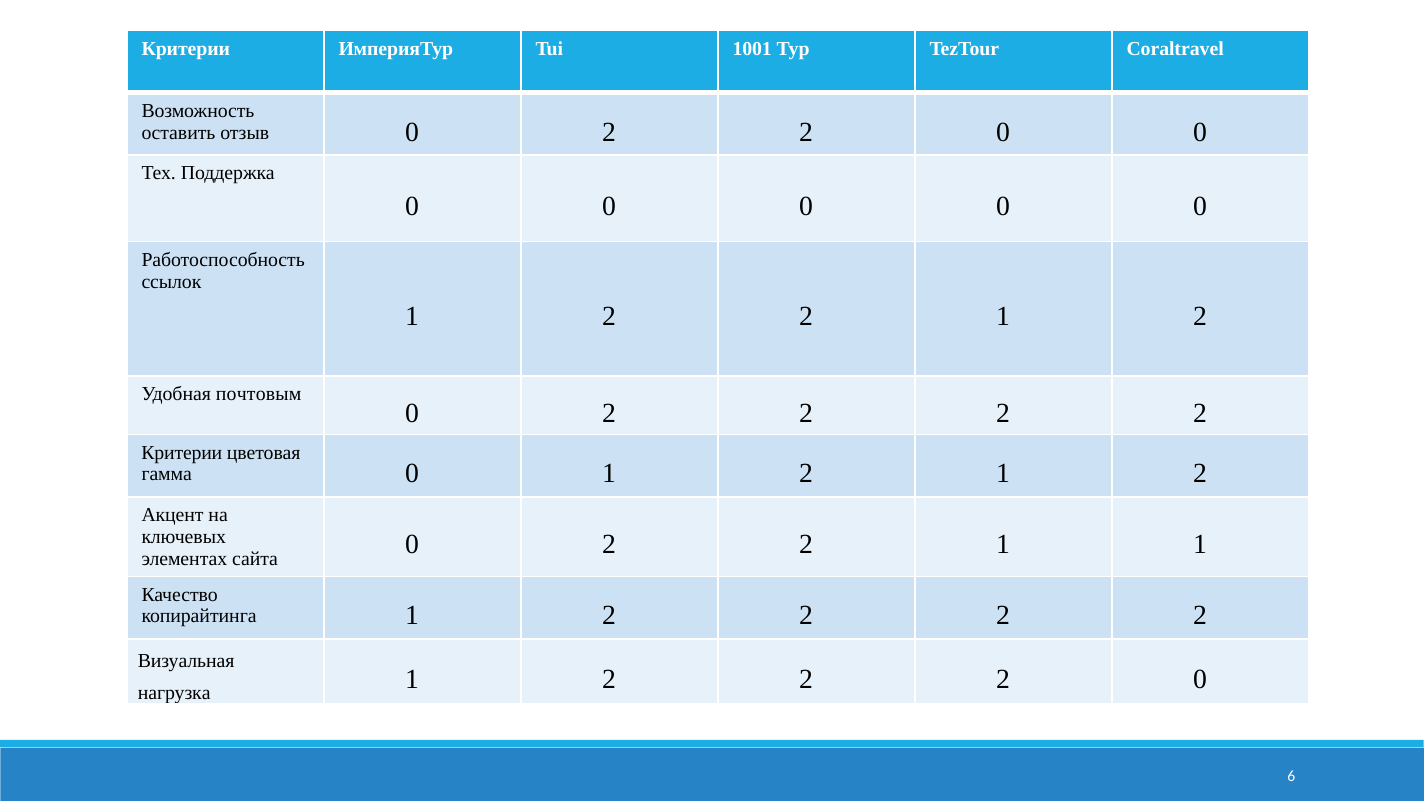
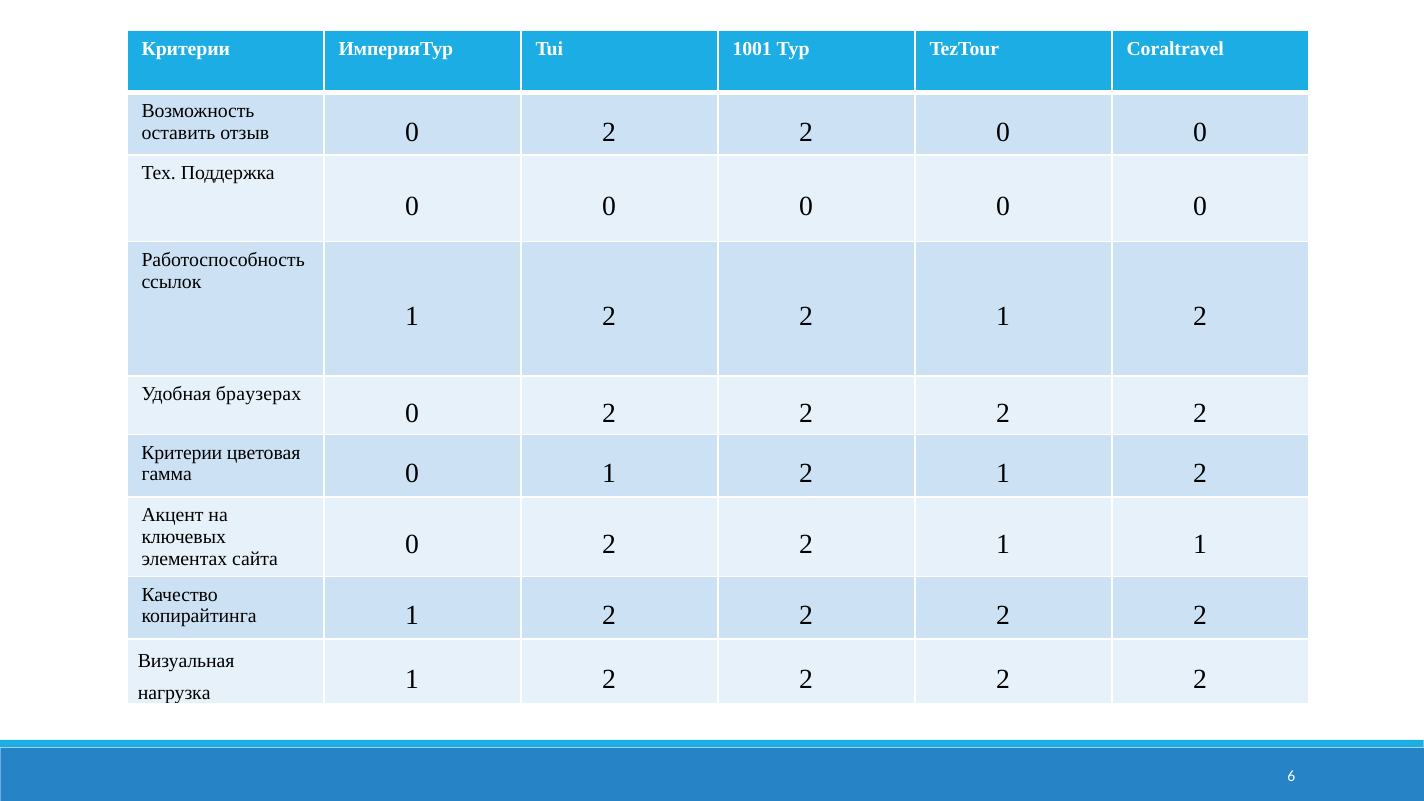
почтовым: почтовым -> браузерах (259, 394)
0: 0 -> 2 (1200, 679)
